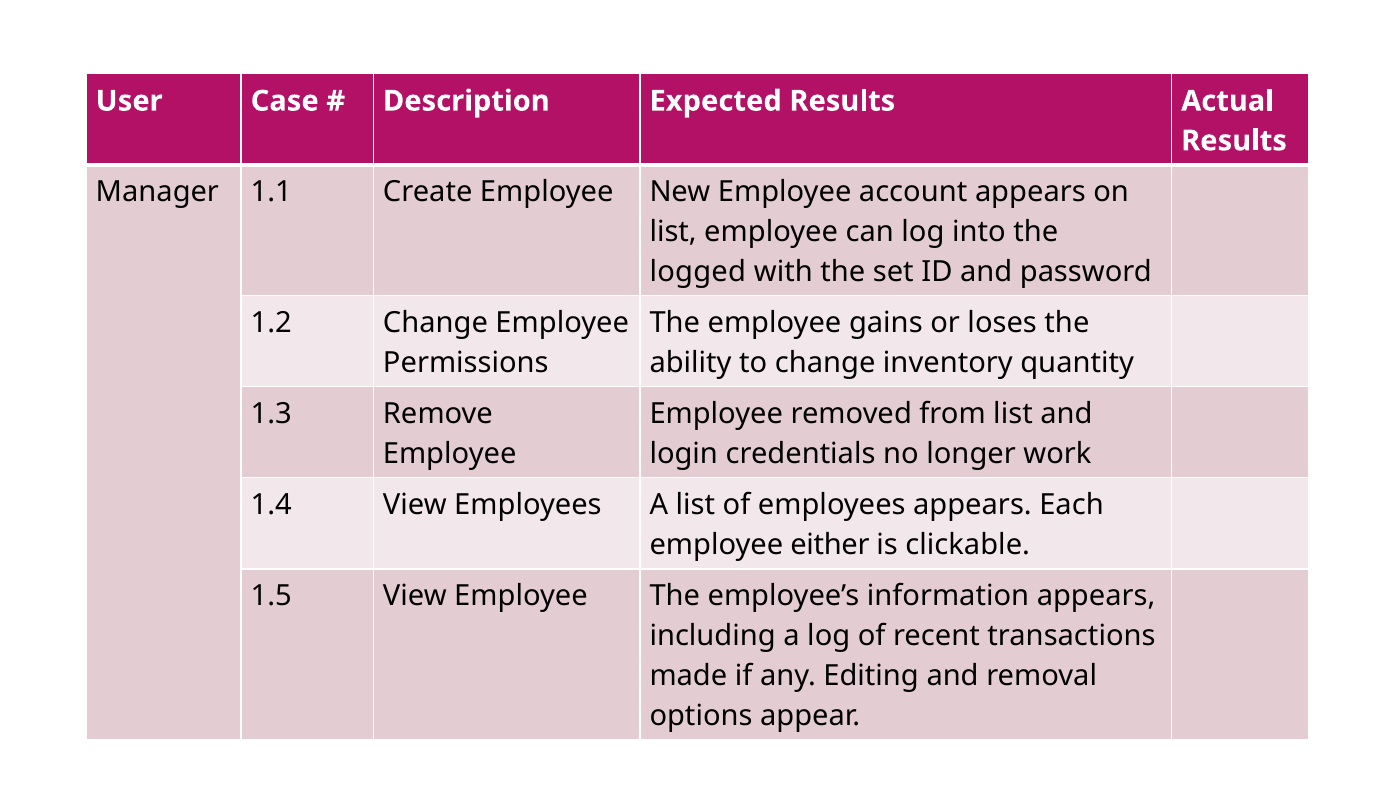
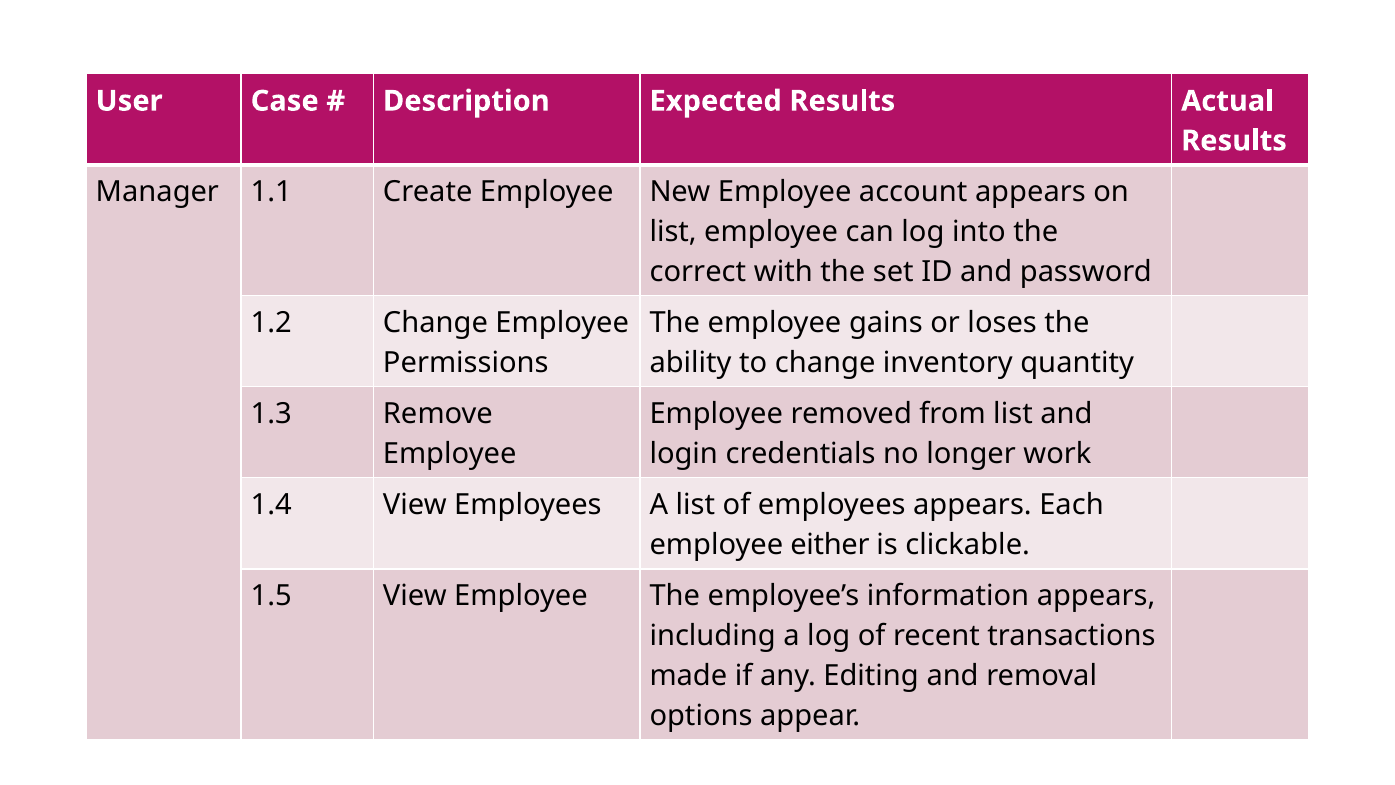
logged: logged -> correct (698, 272)
